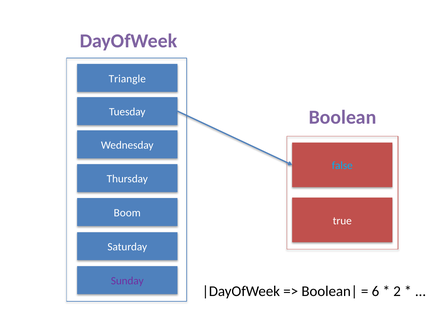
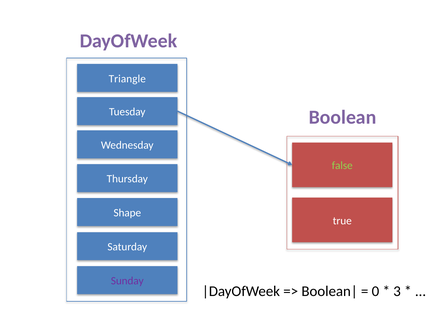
false colour: light blue -> light green (342, 165)
Boom: Boom -> Shape (127, 213)
6: 6 -> 0 (375, 291)
2: 2 -> 3 (397, 291)
